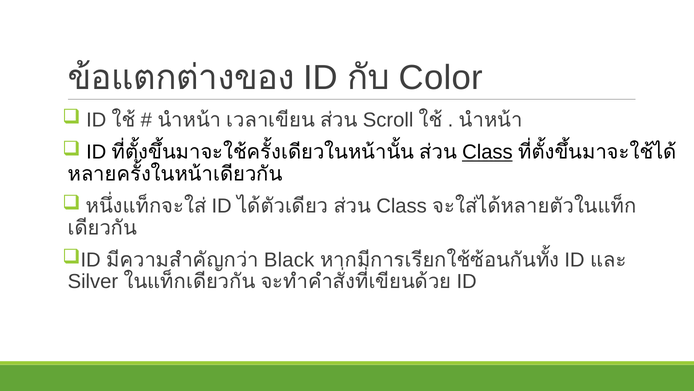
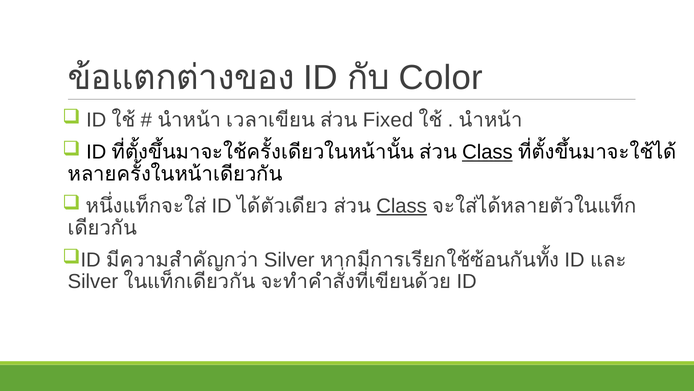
Scroll: Scroll -> Fixed (388, 120)
Class underline: none -> present (402, 206)
Black: Black -> Silver (289, 260)
